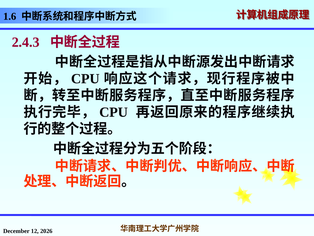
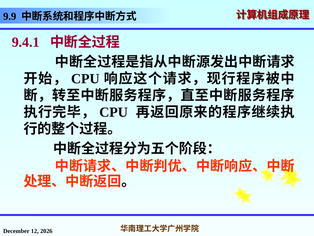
1.6: 1.6 -> 9.9 (10, 16)
2.4.3: 2.4.3 -> 9.4.1 (26, 42)
